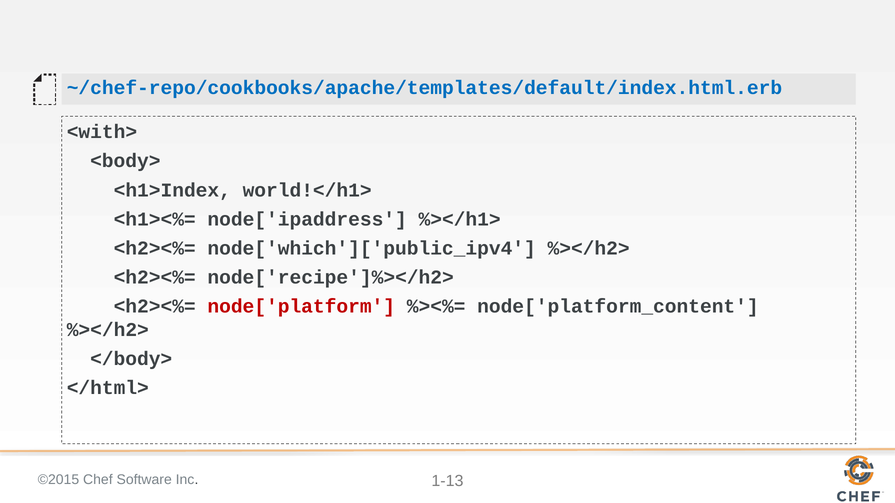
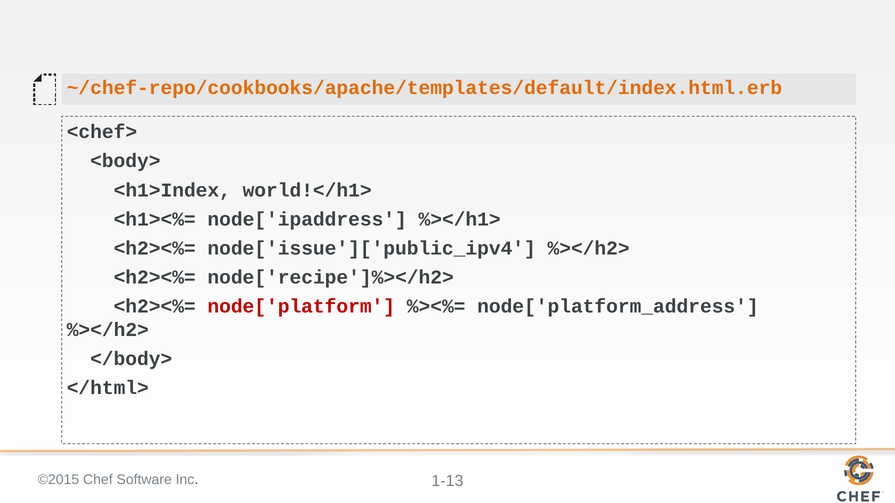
~/chef-repo/cookbooks/apache/templates/default/index.html.erb colour: blue -> orange (424, 88)
<with>: <with> -> <chef> (102, 132)
node['which']['public_ipv4: node['which']['public_ipv4 -> node['issue']['public_ipv4 (372, 248)
node['platform_content: node['platform_content -> node['platform_address (618, 307)
